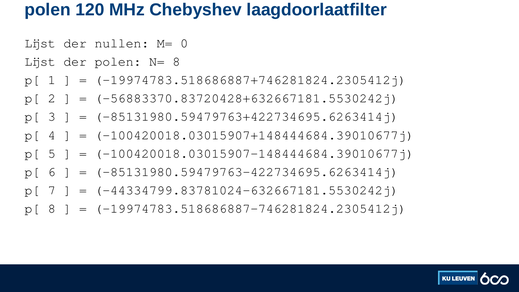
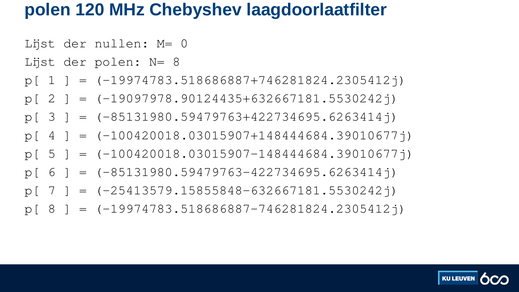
-56883370.83720428+632667181.5530242j: -56883370.83720428+632667181.5530242j -> -19097978.90124435+632667181.5530242j (246, 98)
-44334799.83781024-632667181.5530242j: -44334799.83781024-632667181.5530242j -> -25413579.15855848-632667181.5530242j (246, 190)
